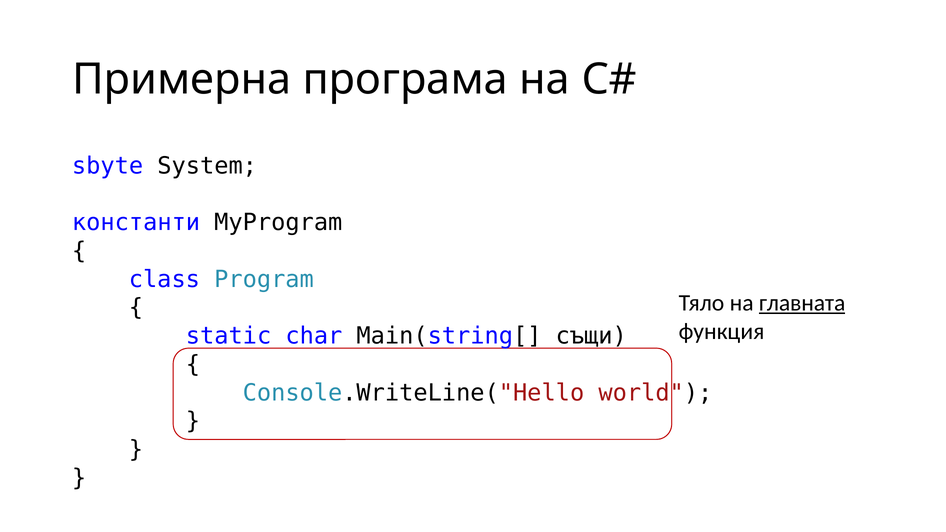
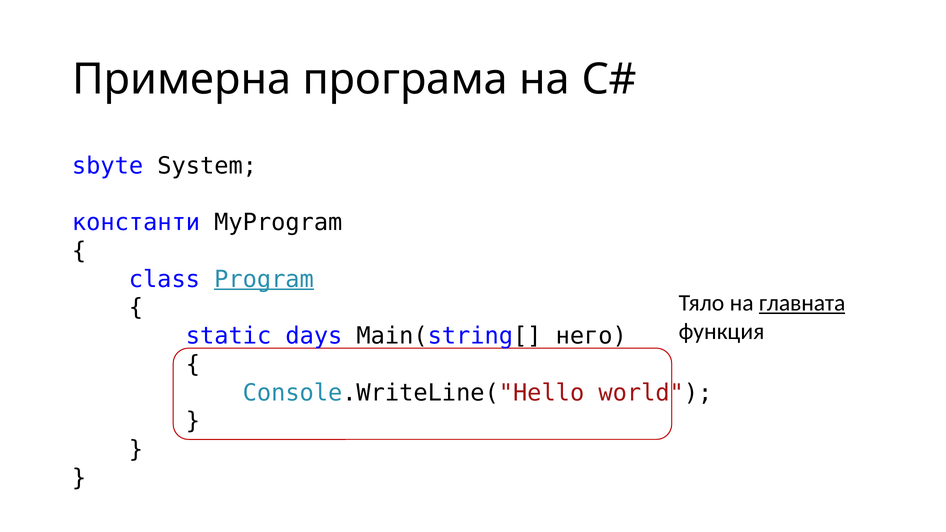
Program underline: none -> present (264, 279)
char: char -> days (314, 336)
същи: същи -> него (591, 336)
